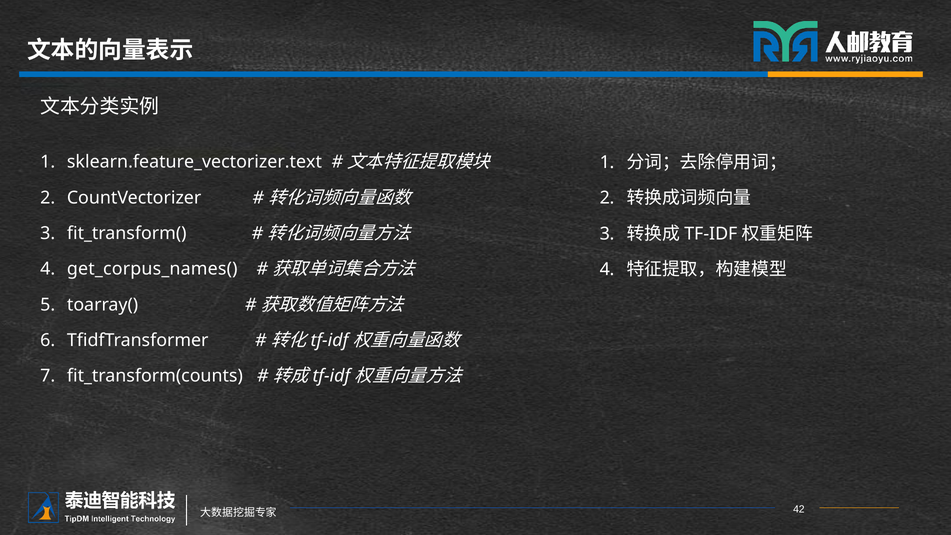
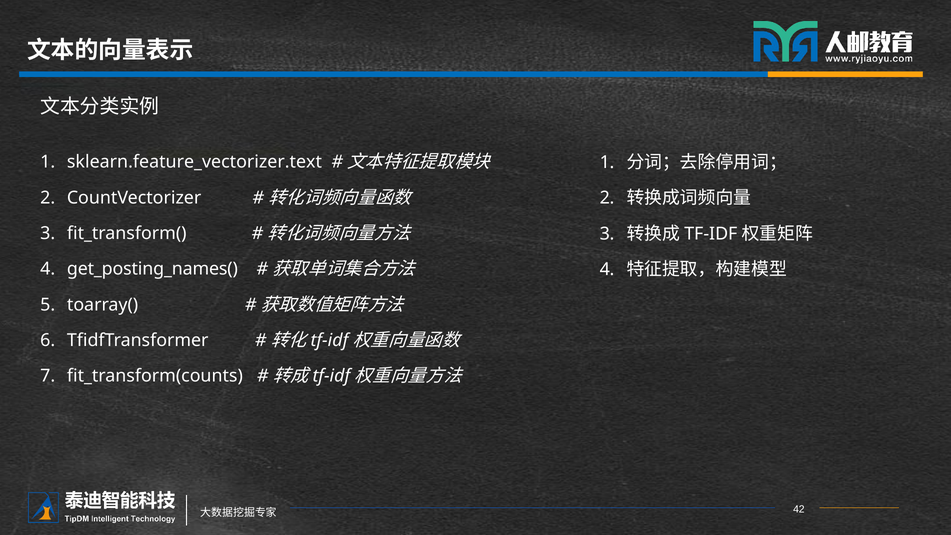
get_corpus_names(: get_corpus_names( -> get_posting_names( (152, 269)
